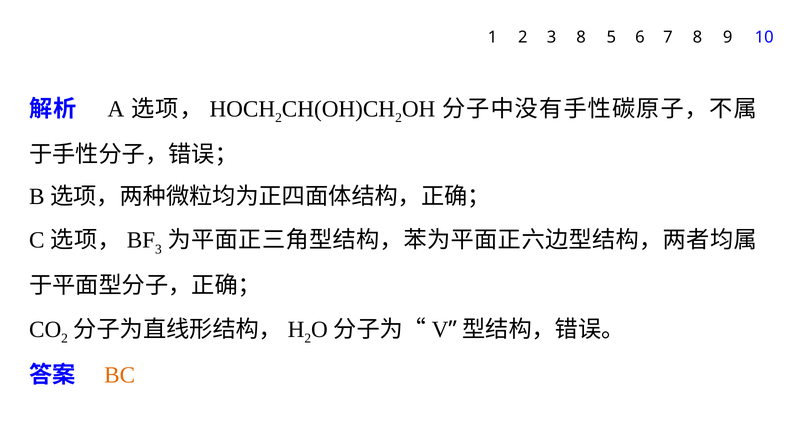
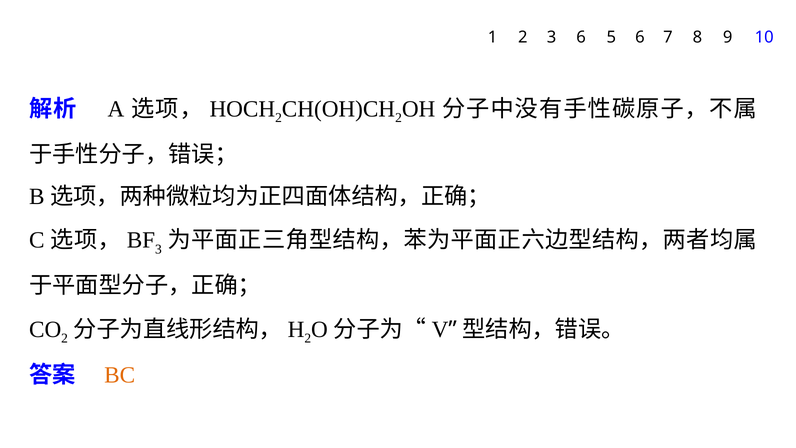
3 8: 8 -> 6 (581, 37)
